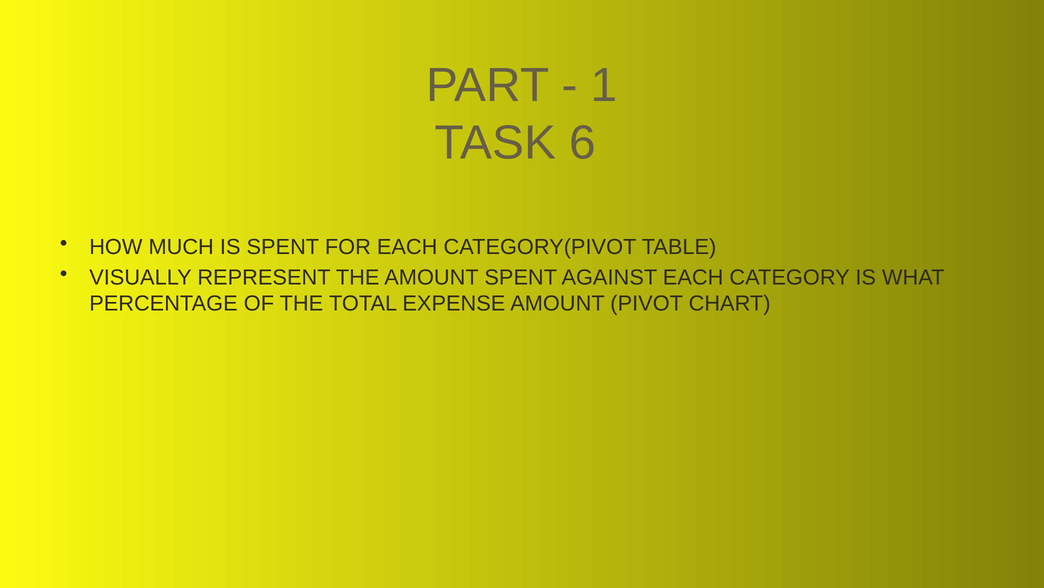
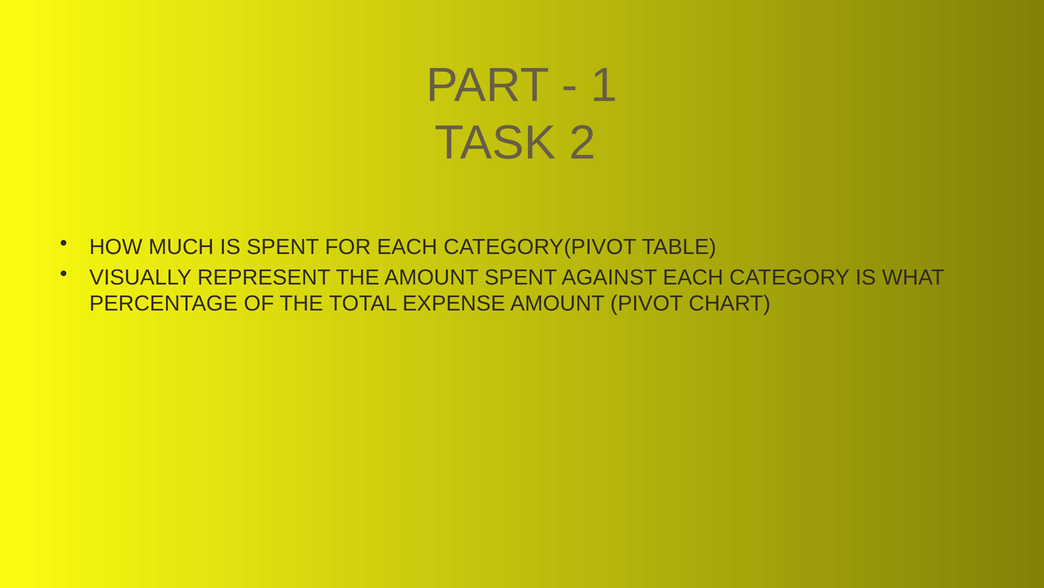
6: 6 -> 2 (583, 143)
